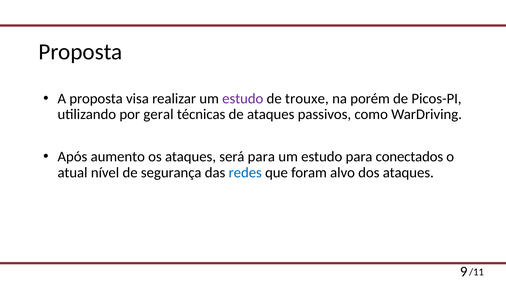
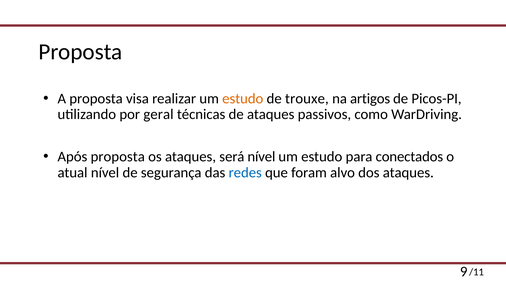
estudo colour: purple -> orange (243, 99)
porém: porém -> artigos (370, 99)
Após aumento: aumento -> proposta (118, 157)
será para: para -> nível (261, 157)
